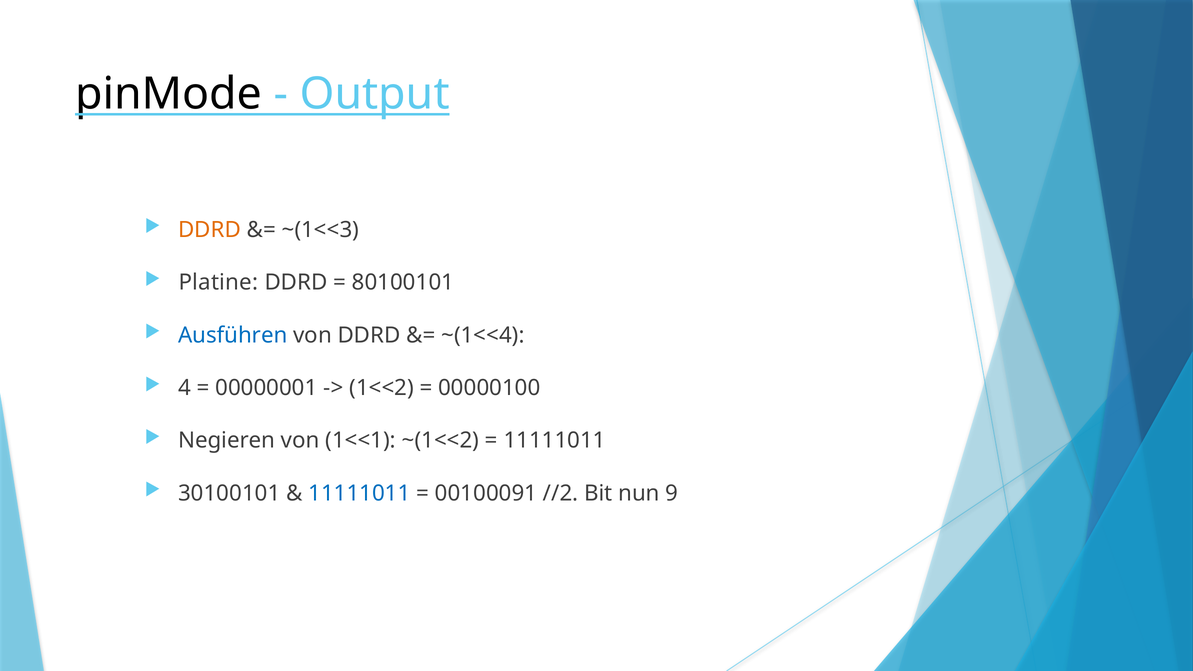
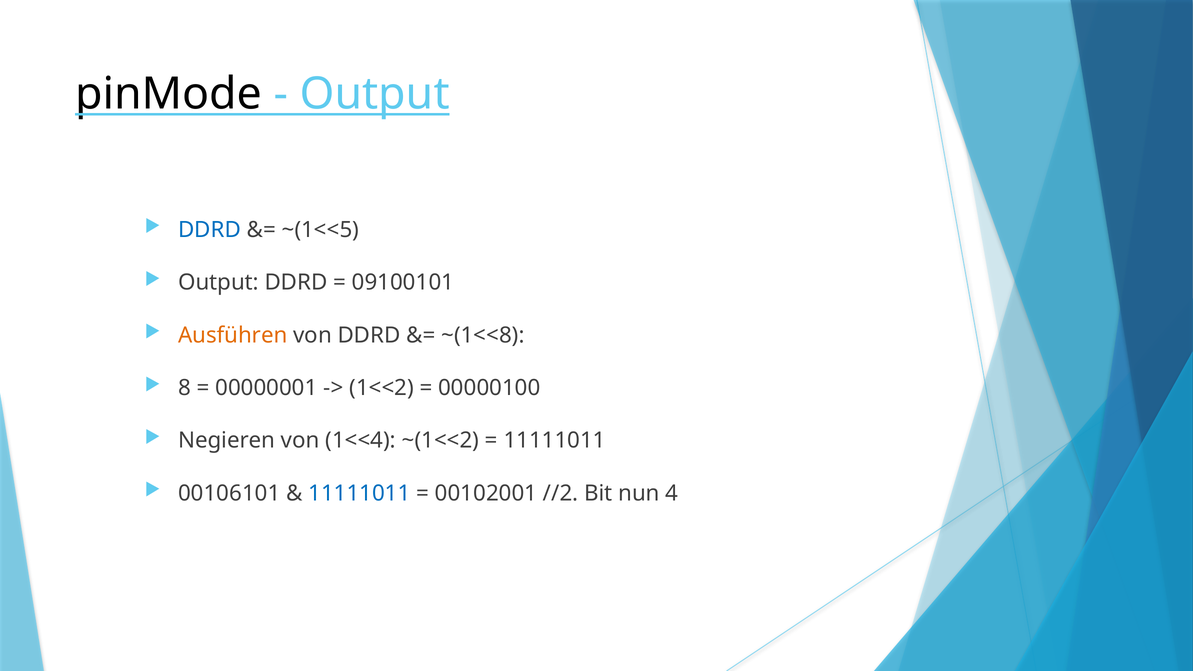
DDRD colour: orange -> blue (210, 230)
~(1<<3: ~(1<<3 -> ~(1<<5 (320, 230)
Platine: Platine -> Output (219, 283)
80100101: 80100101 -> 09100101 (403, 283)
Ausführen colour: blue -> orange (233, 335)
~(1<<4: ~(1<<4 -> ~(1<<8 (483, 335)
4: 4 -> 8 (185, 388)
1<<1: 1<<1 -> 1<<4 (361, 441)
30100101: 30100101 -> 00106101 (229, 493)
00100091: 00100091 -> 00102001 (486, 493)
9: 9 -> 4 (672, 493)
